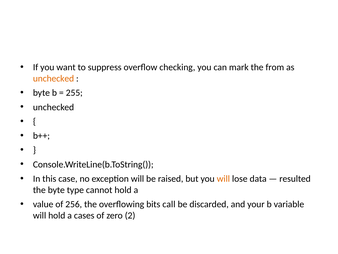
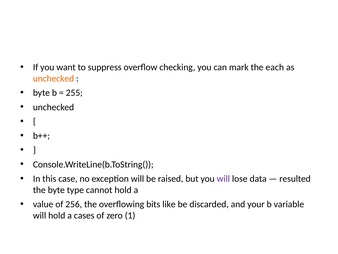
from: from -> each (275, 67)
will colour: orange -> purple (223, 178)
call: call -> like (169, 204)
2: 2 -> 1 (130, 215)
